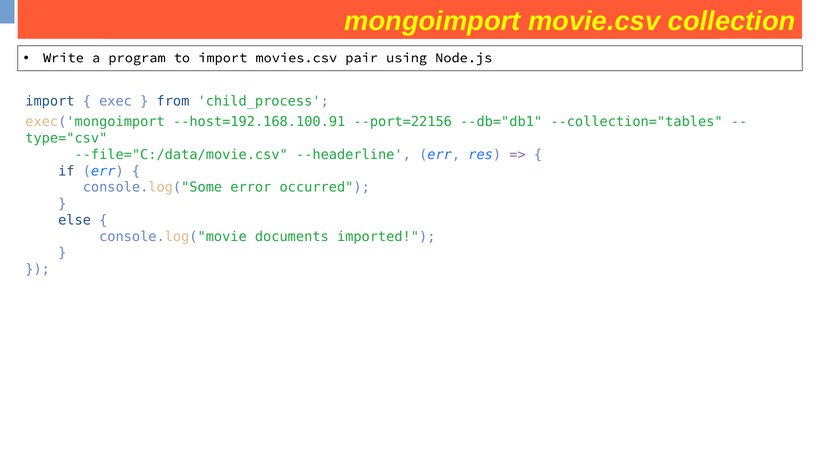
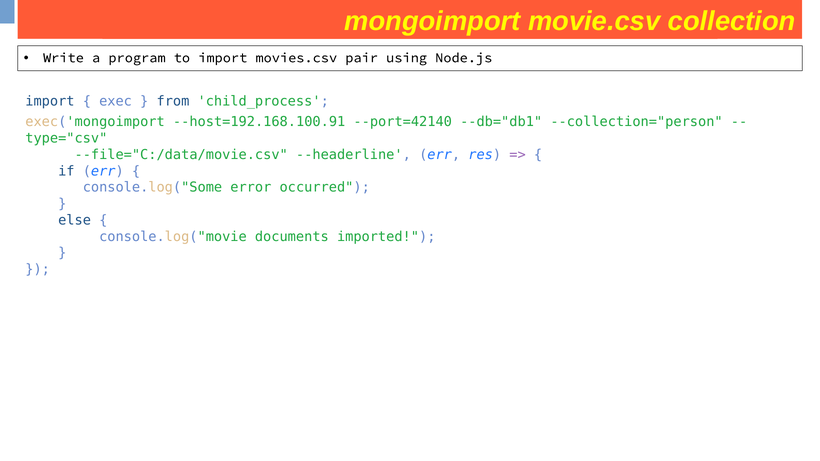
--port=22156: --port=22156 -> --port=42140 (403, 122)
--collection="tables: --collection="tables -> --collection="person (637, 122)
